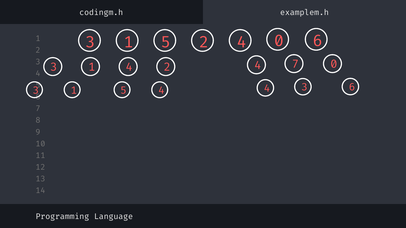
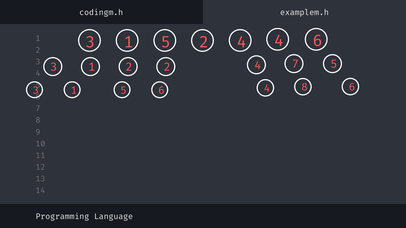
4 0: 0 -> 4 (279, 41)
3 1 4: 4 -> 2 (129, 67)
7 0: 0 -> 5 (334, 64)
1 5 4: 4 -> 6 (161, 91)
4 3: 3 -> 8 (304, 87)
